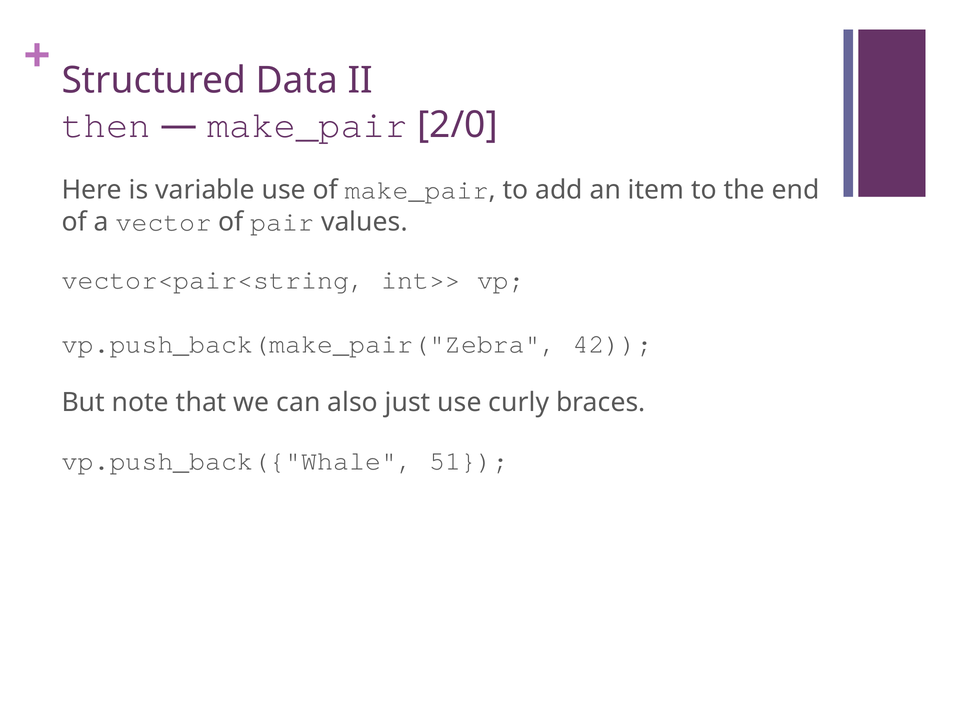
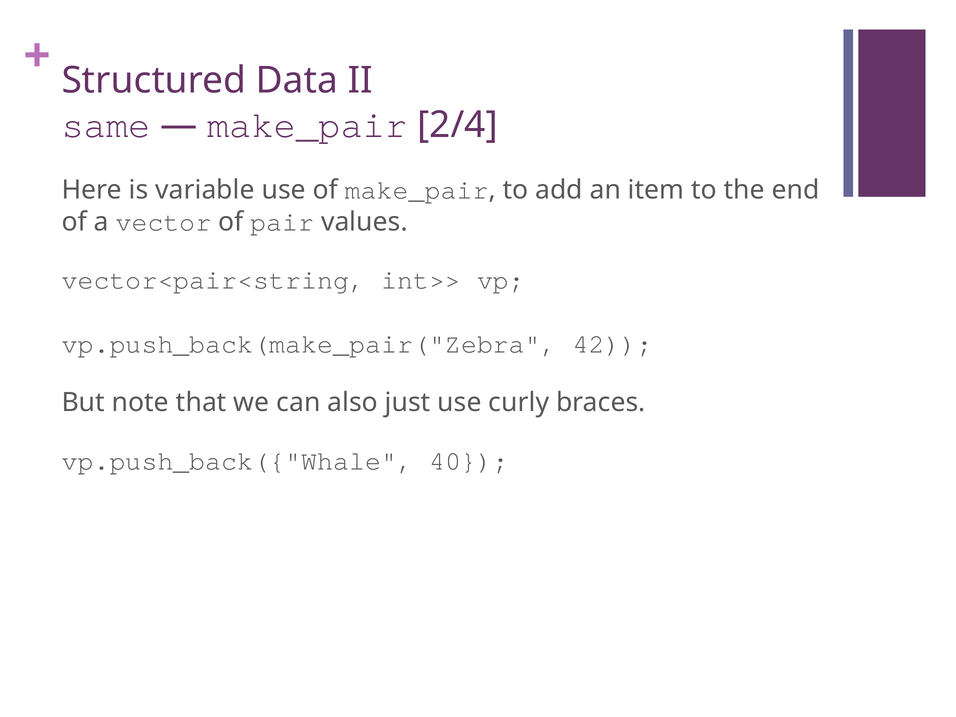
then: then -> same (106, 125)
2/0: 2/0 -> 2/4 (458, 125)
51: 51 -> 40 (469, 461)
